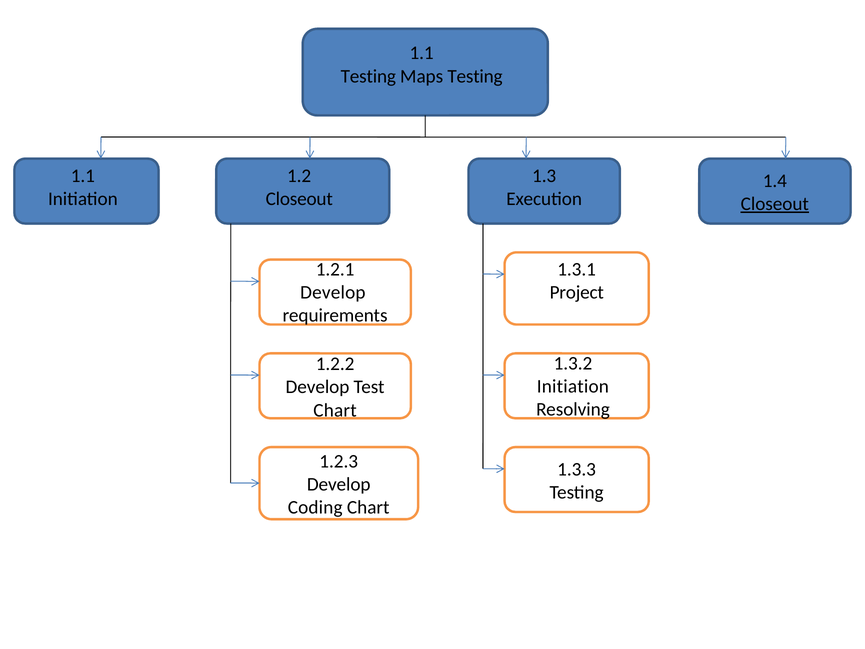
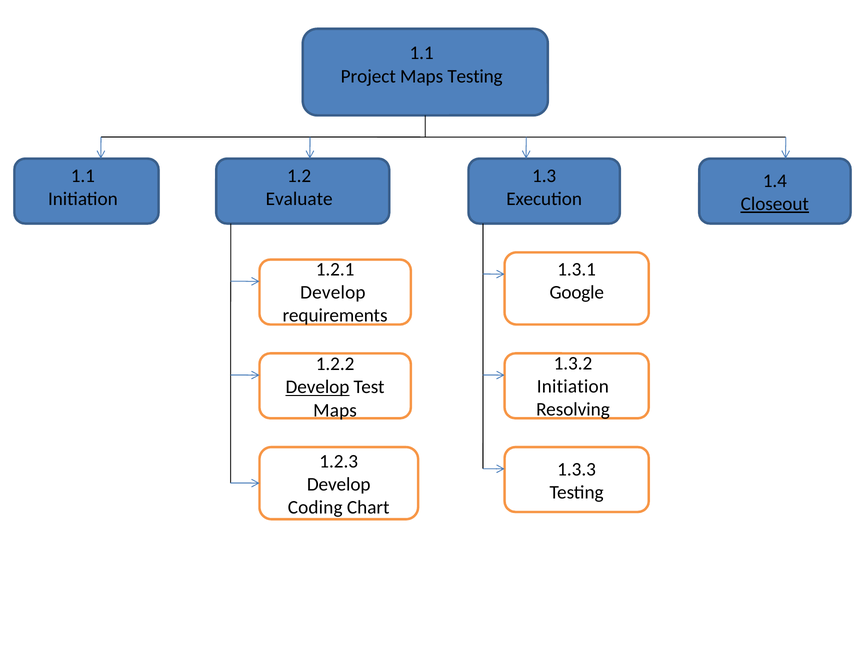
Testing: Testing -> Project (368, 76)
Closeout: Closeout -> Evaluate (299, 199)
Project: Project -> Google (577, 292)
Develop underline: none -> present (317, 387)
Chart: Chart -> Maps (335, 410)
